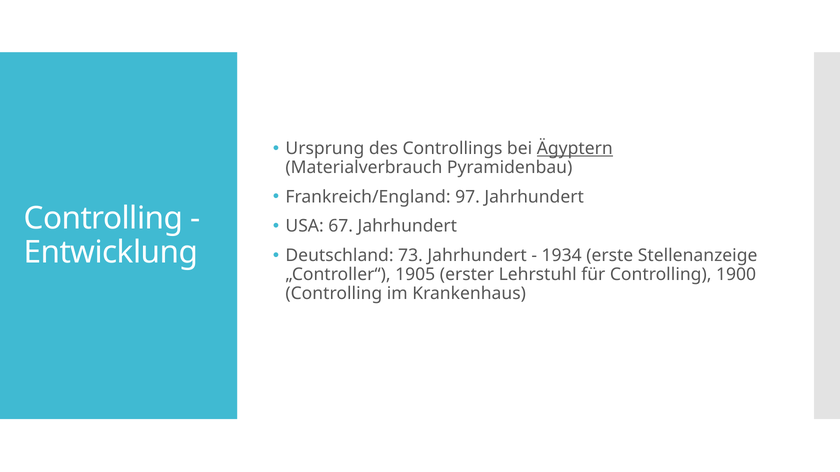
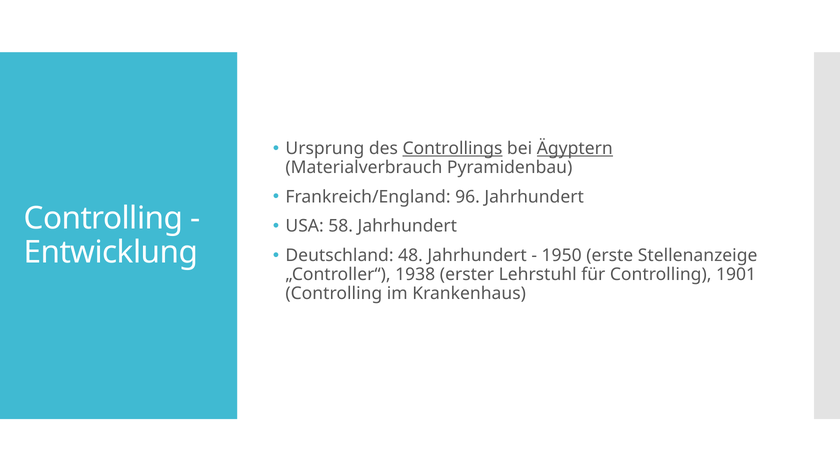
Controllings underline: none -> present (452, 149)
97: 97 -> 96 (468, 197)
67: 67 -> 58 (341, 226)
73: 73 -> 48 (410, 256)
1934: 1934 -> 1950 (562, 256)
1905: 1905 -> 1938 (415, 275)
1900: 1900 -> 1901 (736, 275)
